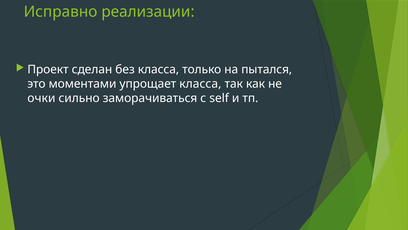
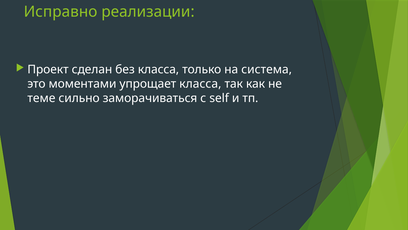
пытался: пытался -> система (267, 70)
очки: очки -> теме (41, 98)
